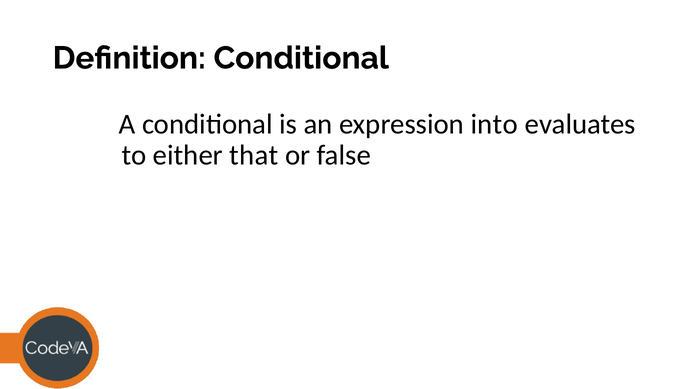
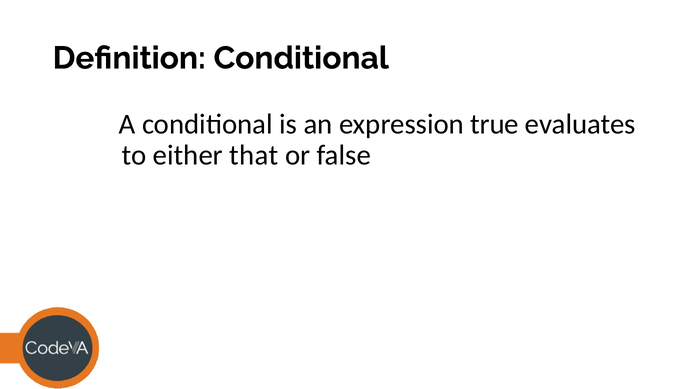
into: into -> true (495, 124)
